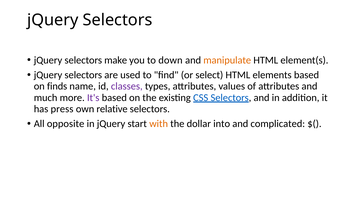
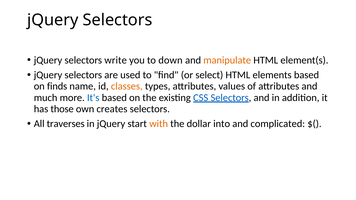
make: make -> write (116, 60)
classes colour: purple -> orange (127, 86)
It's colour: purple -> blue (93, 98)
press: press -> those (62, 109)
relative: relative -> creates (112, 109)
opposite: opposite -> traverses (66, 124)
